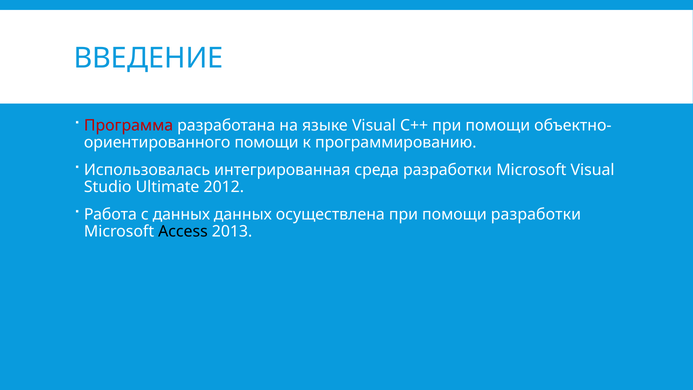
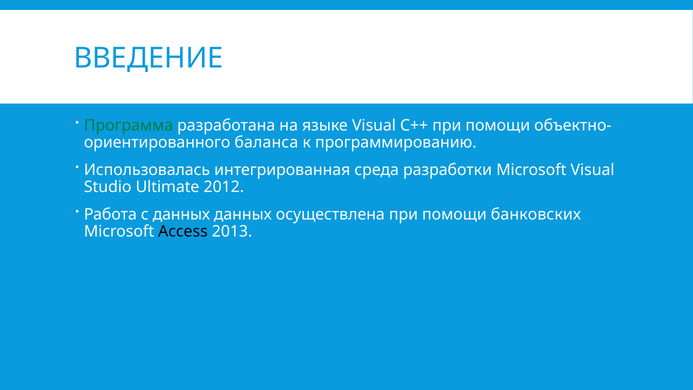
Программа colour: red -> green (129, 125)
помощи: помощи -> баланса (266, 143)
помощи разработки: разработки -> банковских (536, 214)
